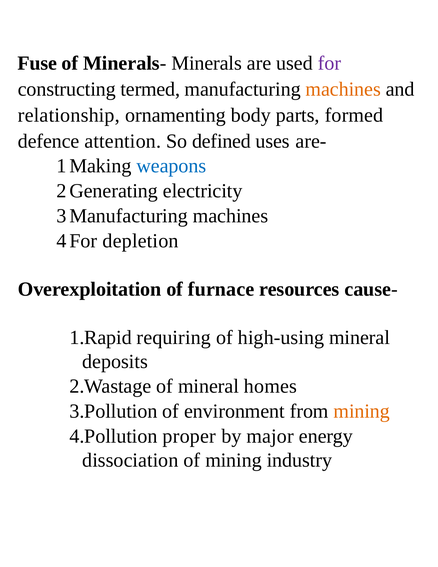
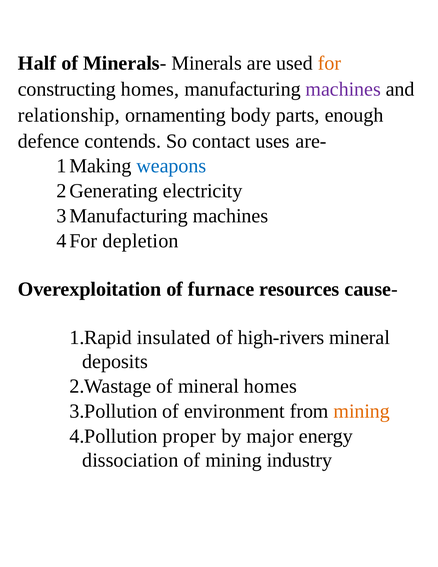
Fuse: Fuse -> Half (37, 63)
for colour: purple -> orange (330, 63)
constructing termed: termed -> homes (150, 89)
machines colour: orange -> purple (343, 89)
formed: formed -> enough (354, 115)
attention: attention -> contends (123, 141)
defined: defined -> contact (221, 141)
requiring: requiring -> insulated (174, 337)
high-using: high-using -> high-rivers (281, 337)
